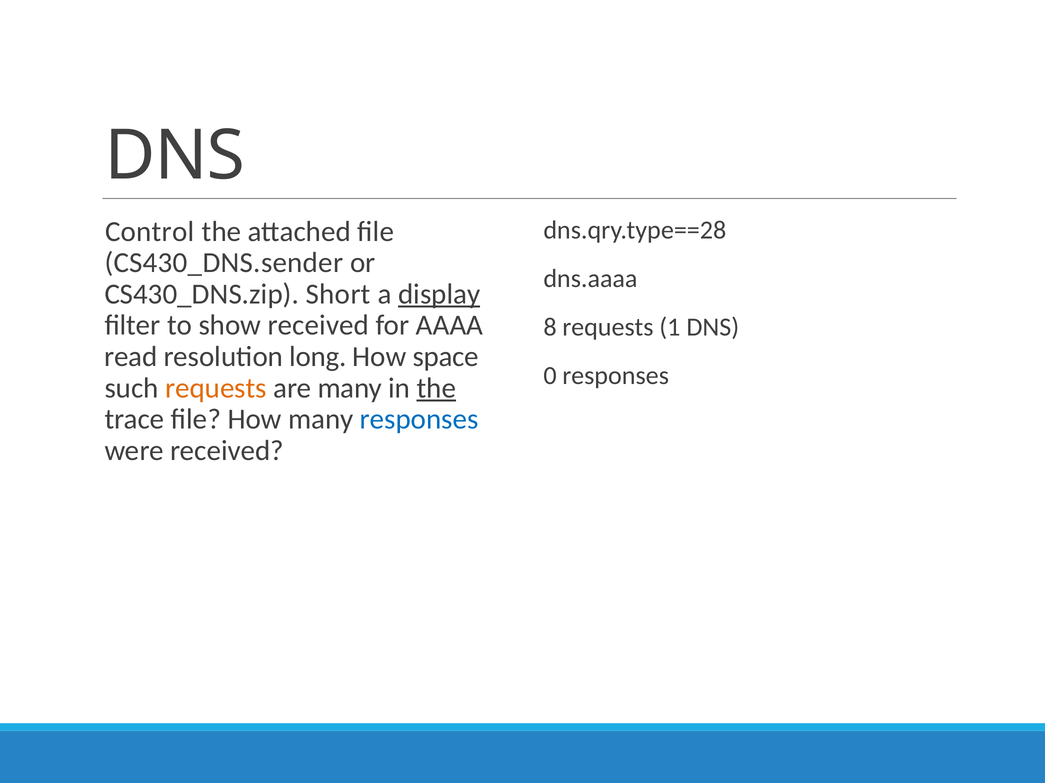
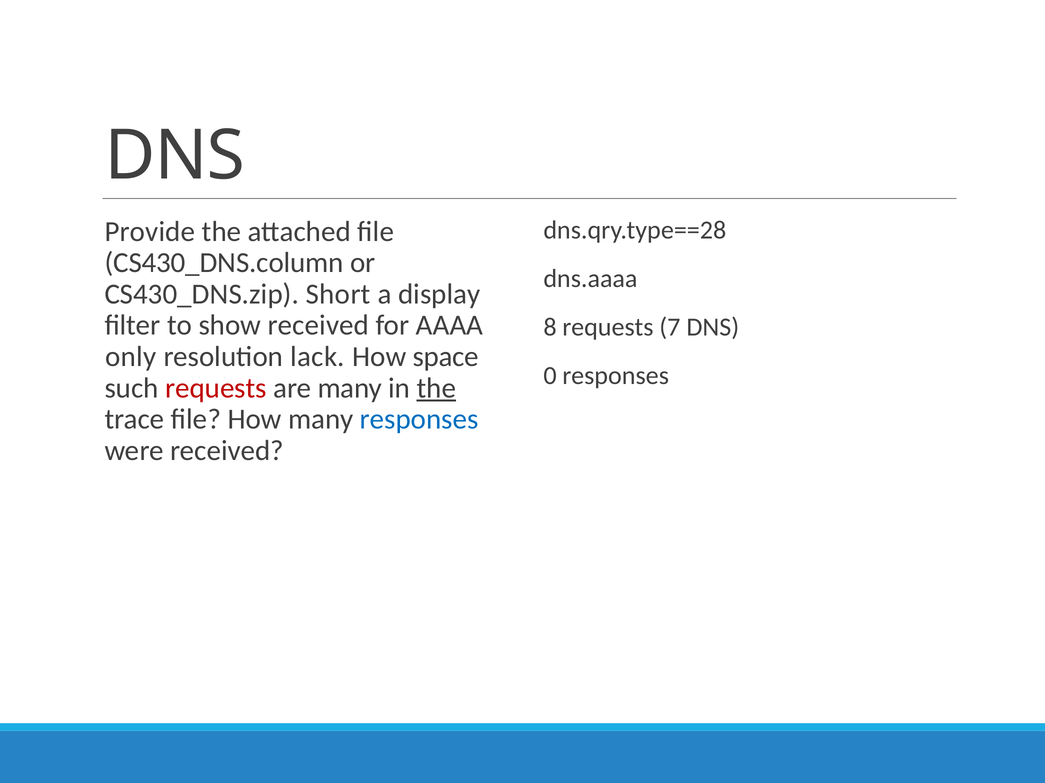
Control: Control -> Provide (150, 232)
CS430_DNS.sender: CS430_DNS.sender -> CS430_DNS.column (224, 263)
display underline: present -> none (439, 294)
1: 1 -> 7 (670, 327)
read: read -> only (131, 357)
long: long -> lack (318, 357)
requests colour: orange -> red (216, 388)
